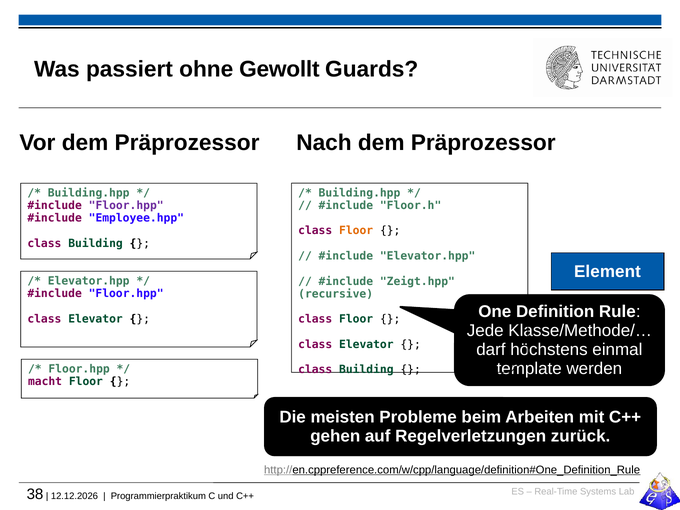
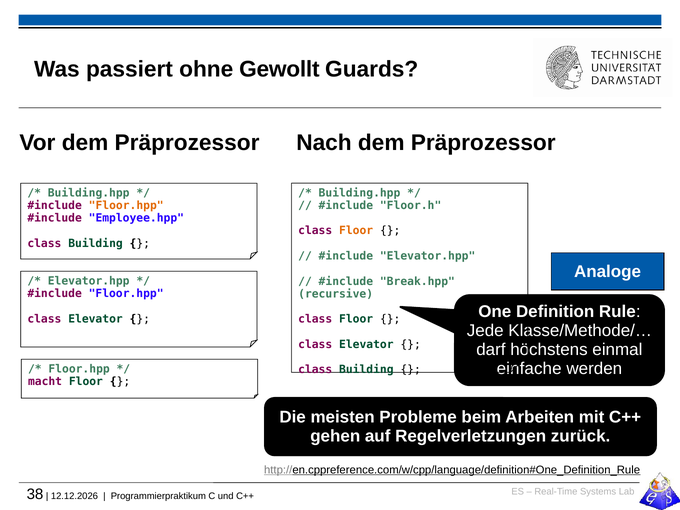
Floor.hpp colour: purple -> orange (126, 206)
Element: Element -> Analoge (608, 271)
Zeigt.hpp: Zeigt.hpp -> Break.hpp (417, 281)
template: template -> einfache (529, 369)
